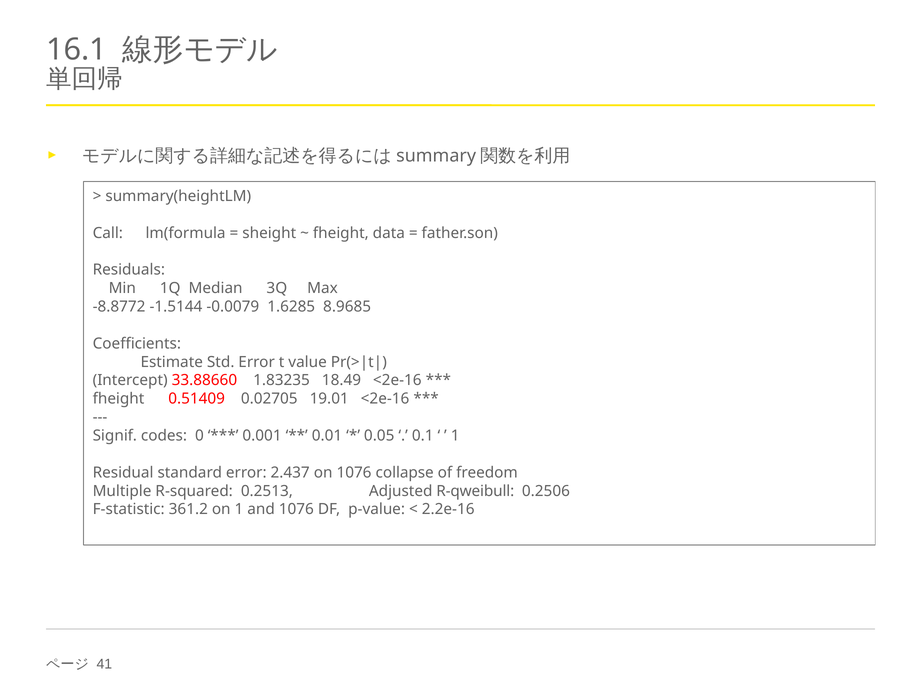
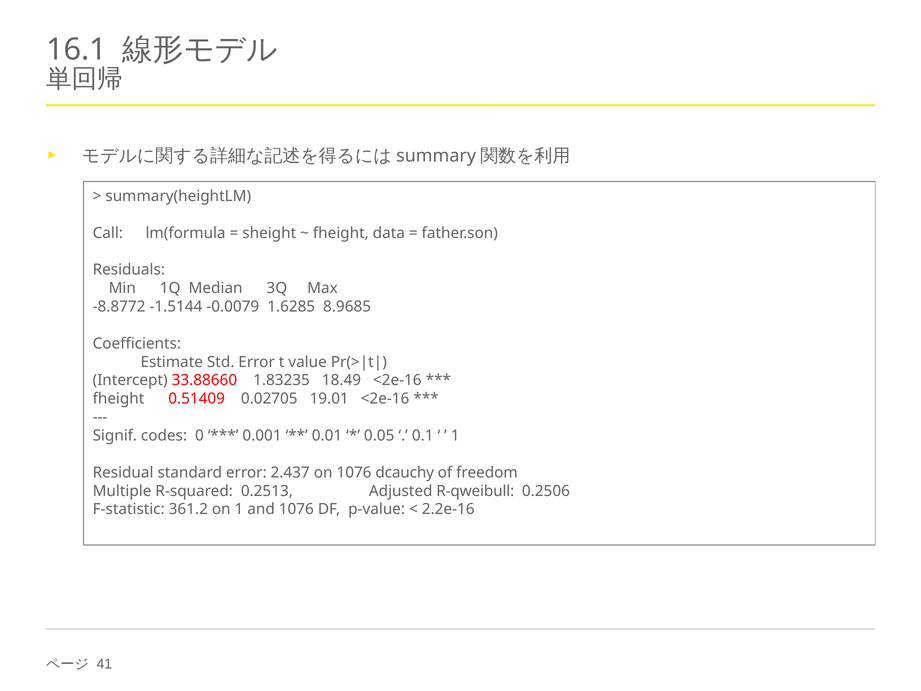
collapse: collapse -> dcauchy (405, 472)
